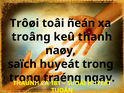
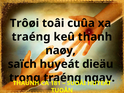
ñeán: ñeán -> cuûa (81, 23)
troâng: troâng -> traéng (31, 37)
huyeát trong: trong -> dieäu (98, 64)
